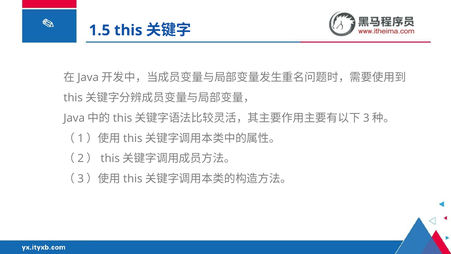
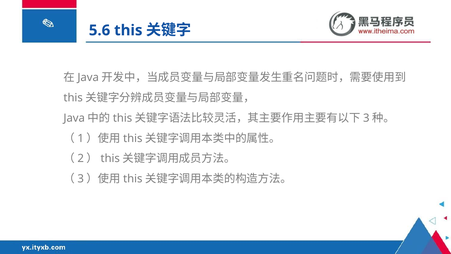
1.5: 1.5 -> 5.6 (100, 30)
